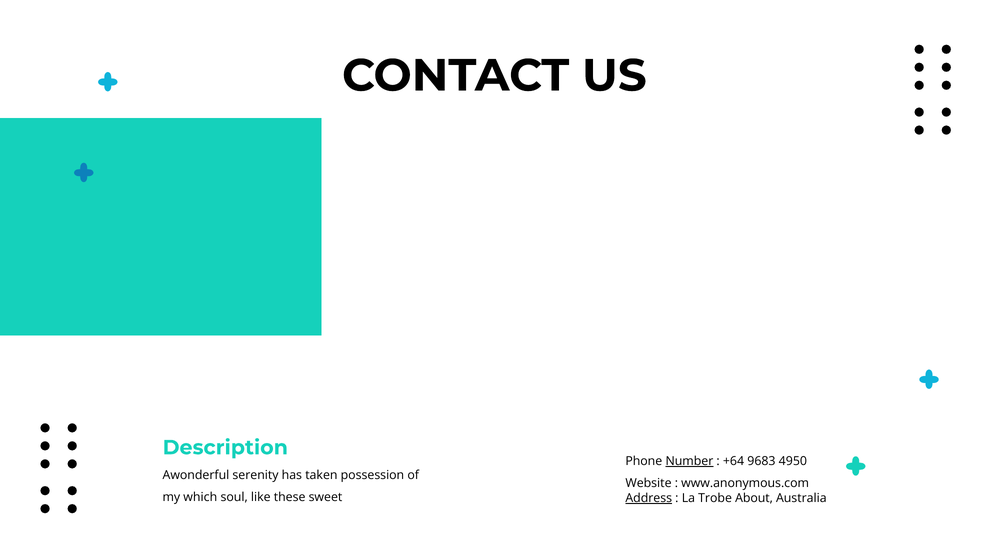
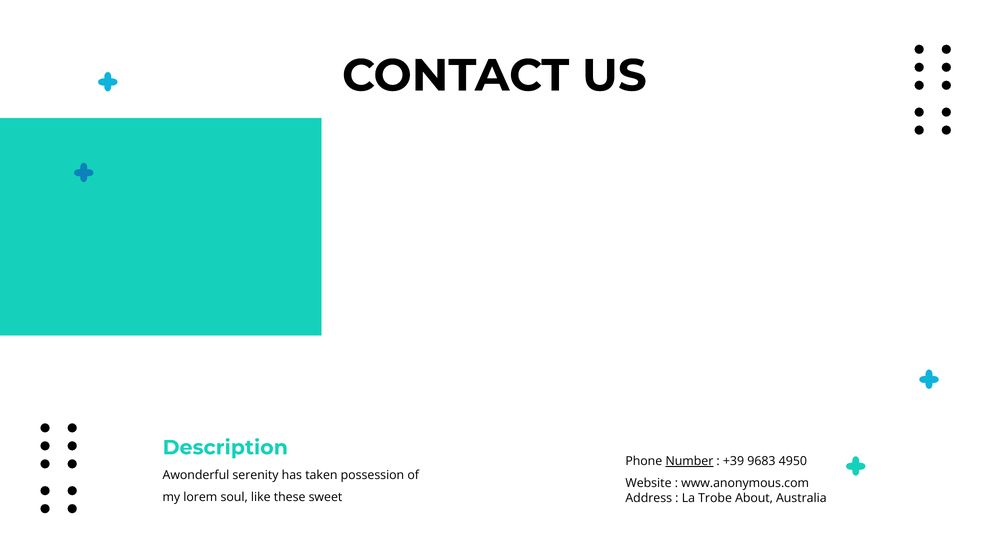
+64: +64 -> +39 (734, 461)
which: which -> lorem (200, 498)
Address underline: present -> none (649, 498)
